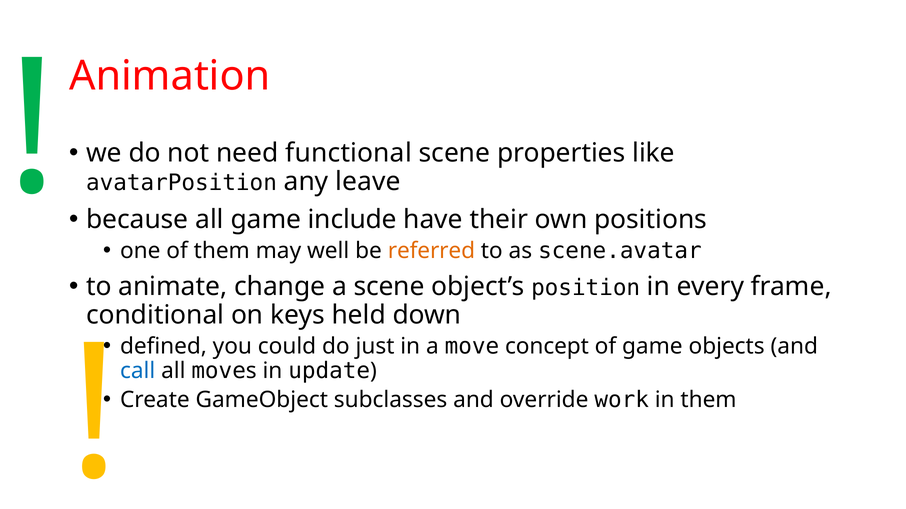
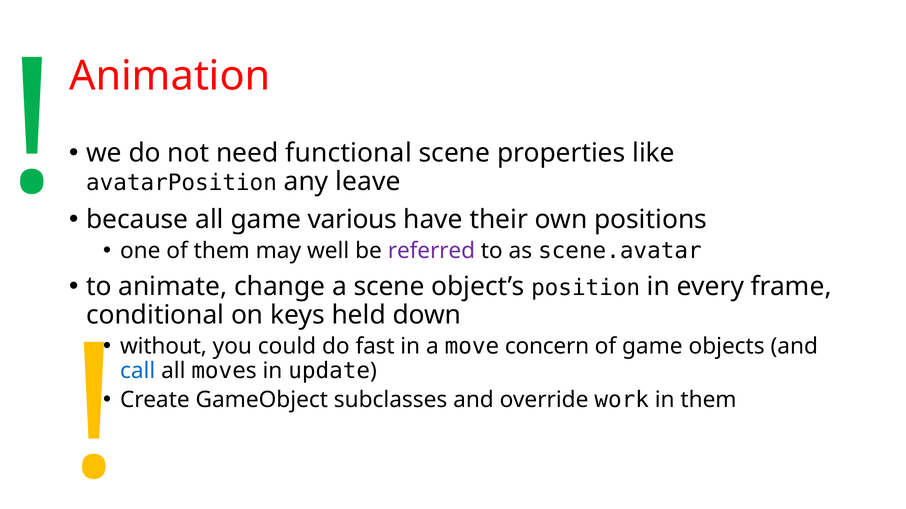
include: include -> various (352, 220)
referred colour: orange -> purple (431, 251)
defined: defined -> without (163, 347)
just: just -> fast (375, 347)
concept: concept -> concern (547, 347)
